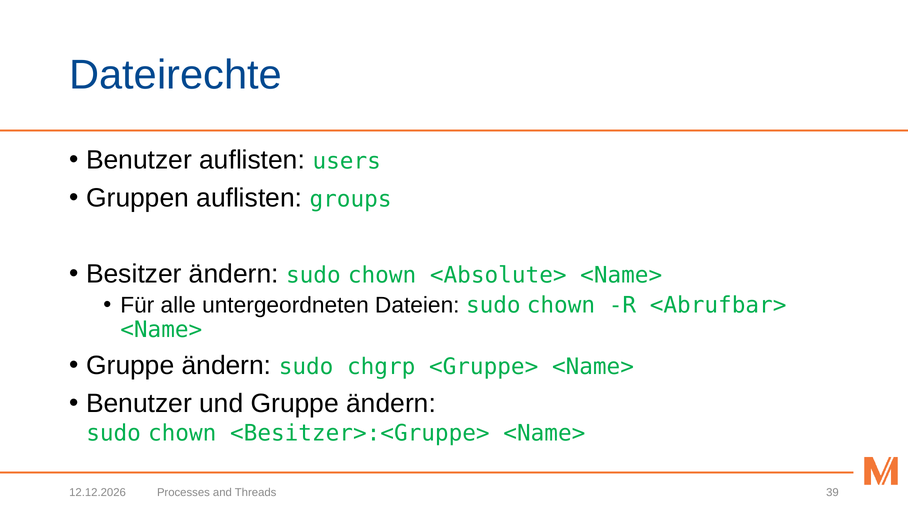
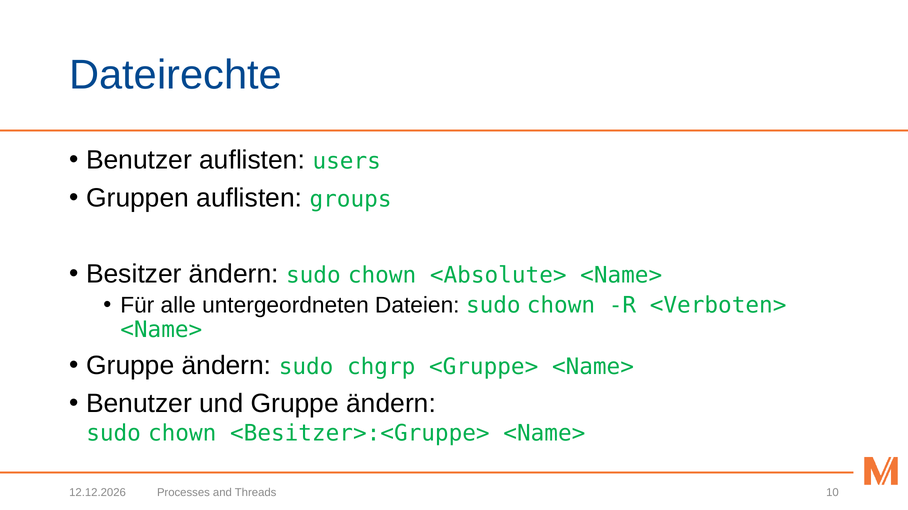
<Abrufbar>: <Abrufbar> -> <Verboten> (718, 306)
39: 39 -> 10 (832, 493)
